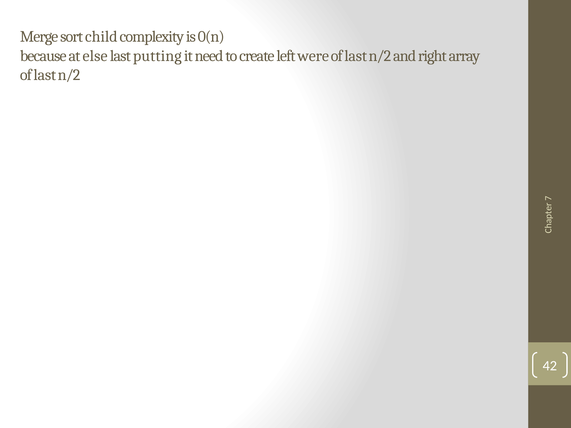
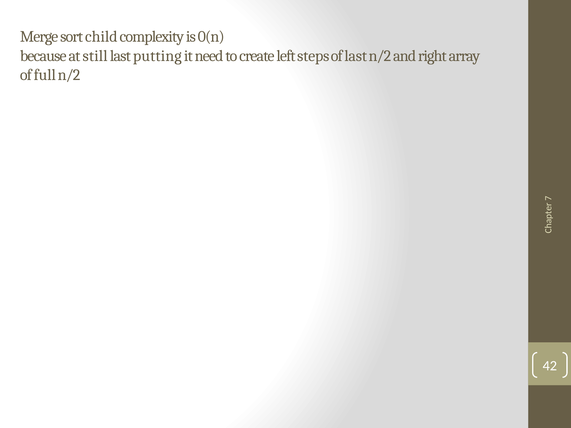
else: else -> still (95, 56)
were: were -> steps (313, 56)
last: last -> full (45, 75)
